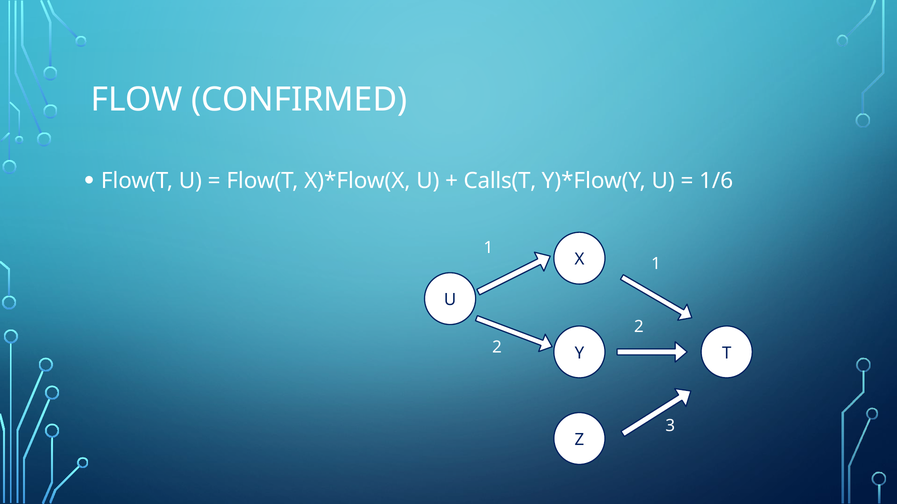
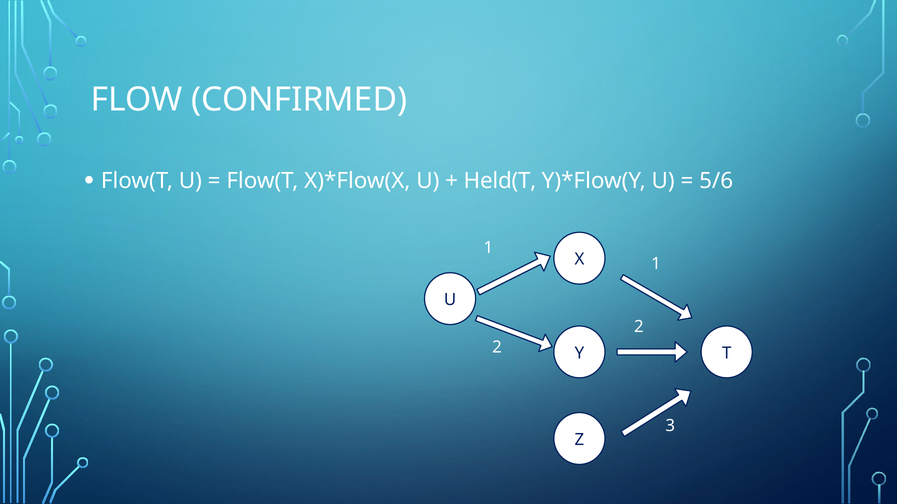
Calls(T: Calls(T -> Held(T (500, 181)
1/6: 1/6 -> 5/6 (716, 181)
